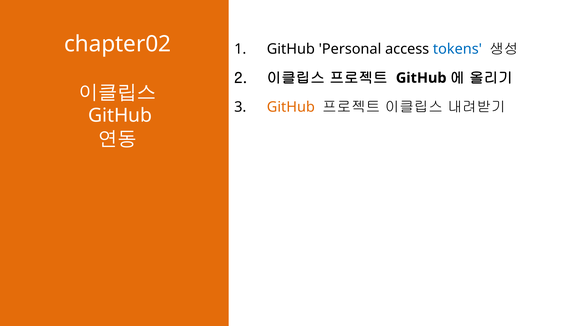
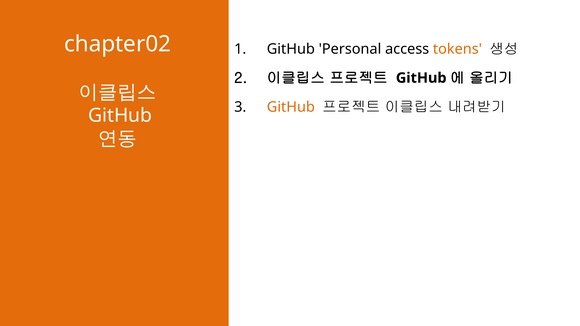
tokens colour: blue -> orange (457, 49)
